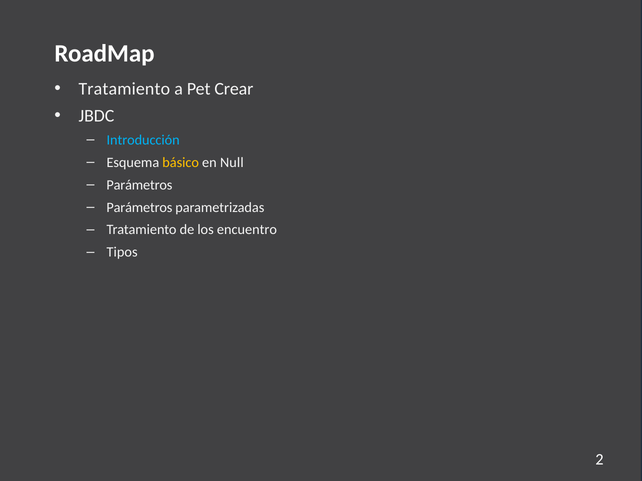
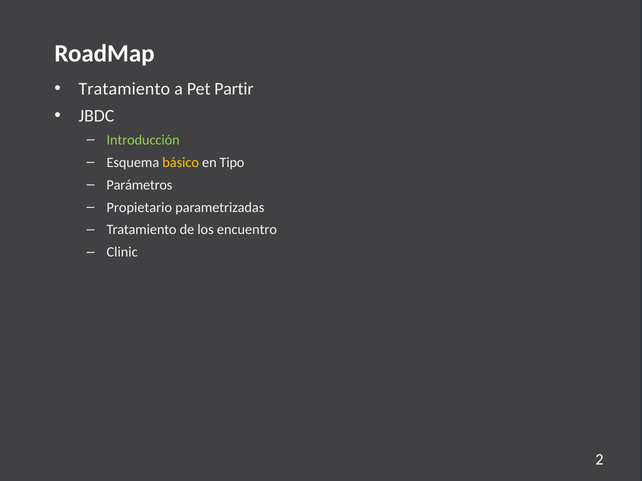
Crear: Crear -> Partir (234, 89)
Introducción colour: light blue -> light green (143, 140)
Null: Null -> Tipo (232, 163)
Parámetros: Parámetros -> Propietario (139, 208)
Tipos: Tipos -> Clinic (122, 253)
